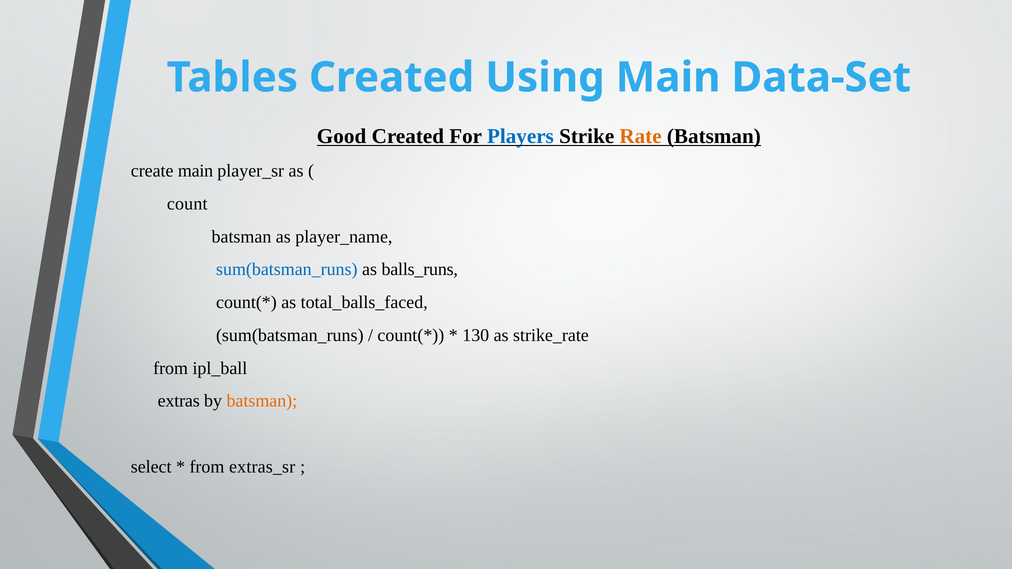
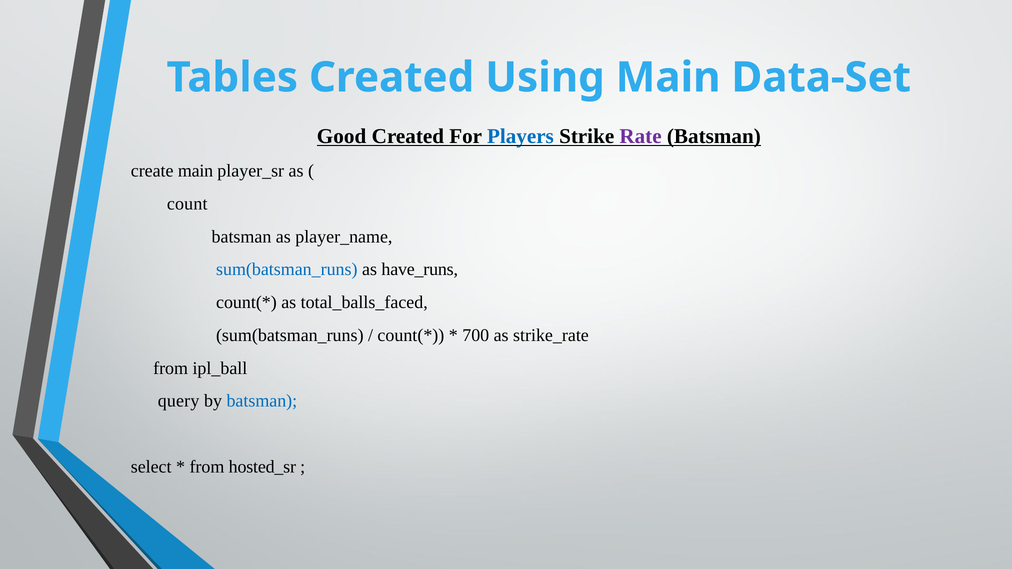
Rate colour: orange -> purple (641, 136)
balls_runs: balls_runs -> have_runs (420, 270)
130: 130 -> 700 (476, 335)
extras: extras -> query (179, 401)
batsman colour: orange -> blue (262, 401)
extras_sr: extras_sr -> hosted_sr (262, 467)
